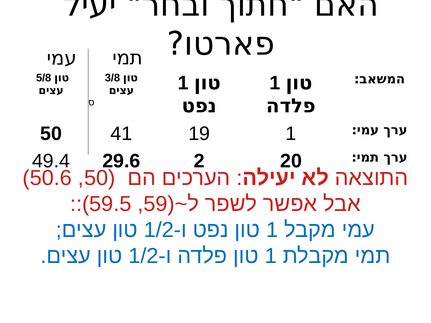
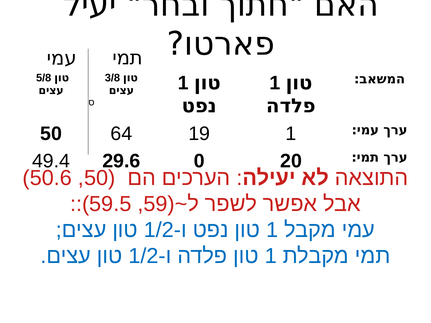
41: 41 -> 64 (121, 134)
2: 2 -> 0 (199, 161)
